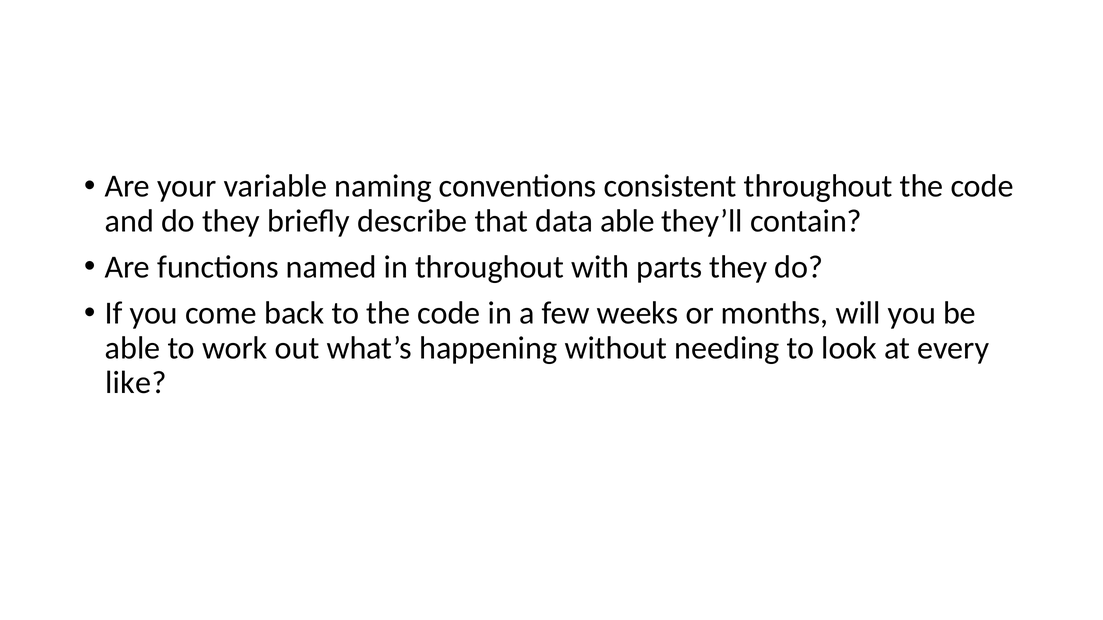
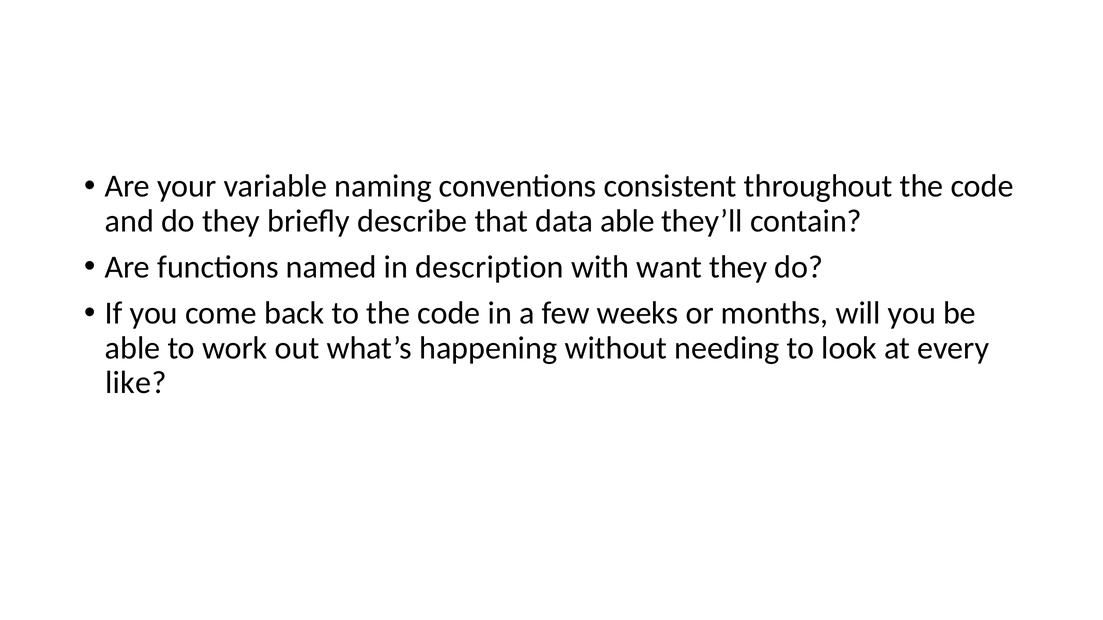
in throughout: throughout -> description (490, 267)
parts: parts -> want (669, 267)
